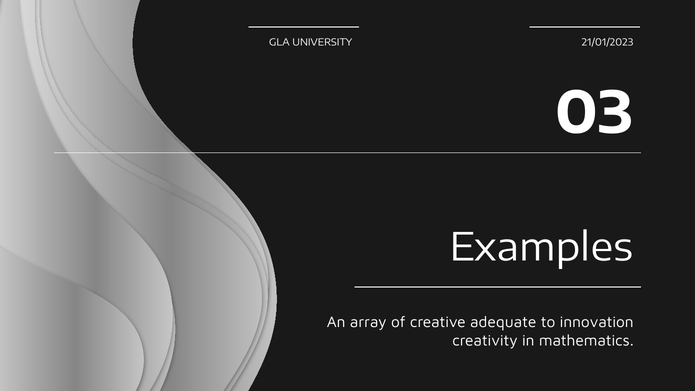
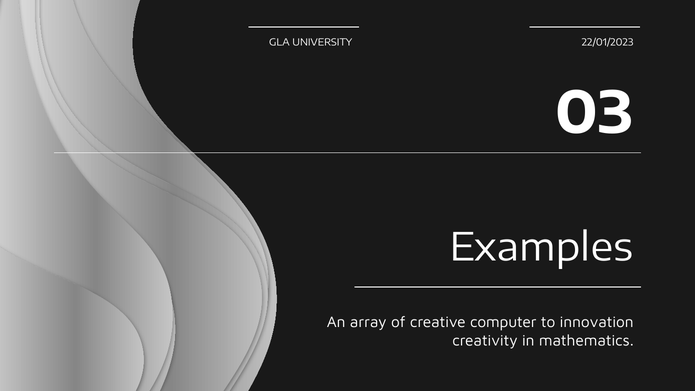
21/01/2023: 21/01/2023 -> 22/01/2023 (608, 43)
adequate: adequate -> computer (503, 322)
